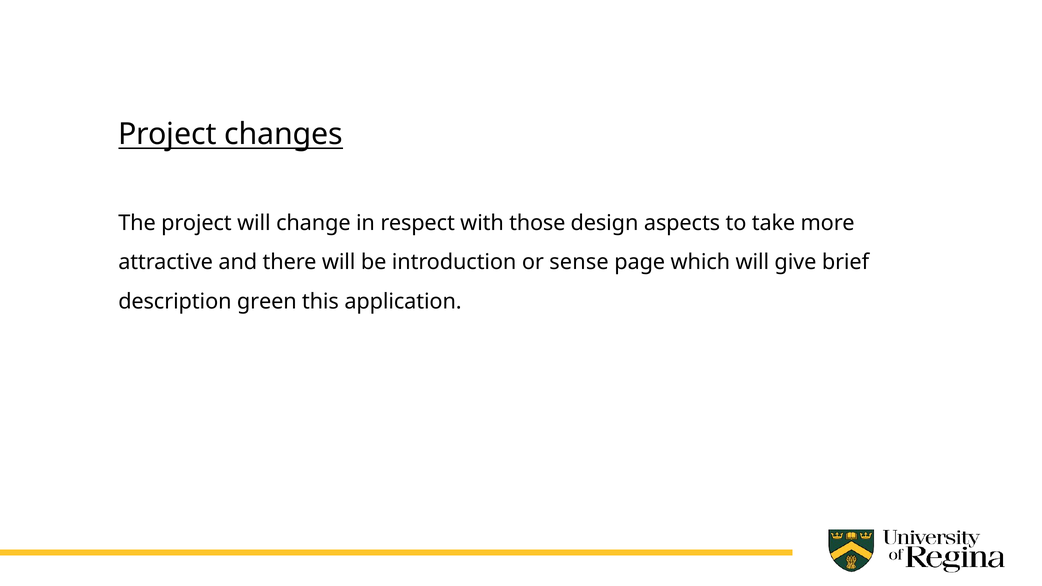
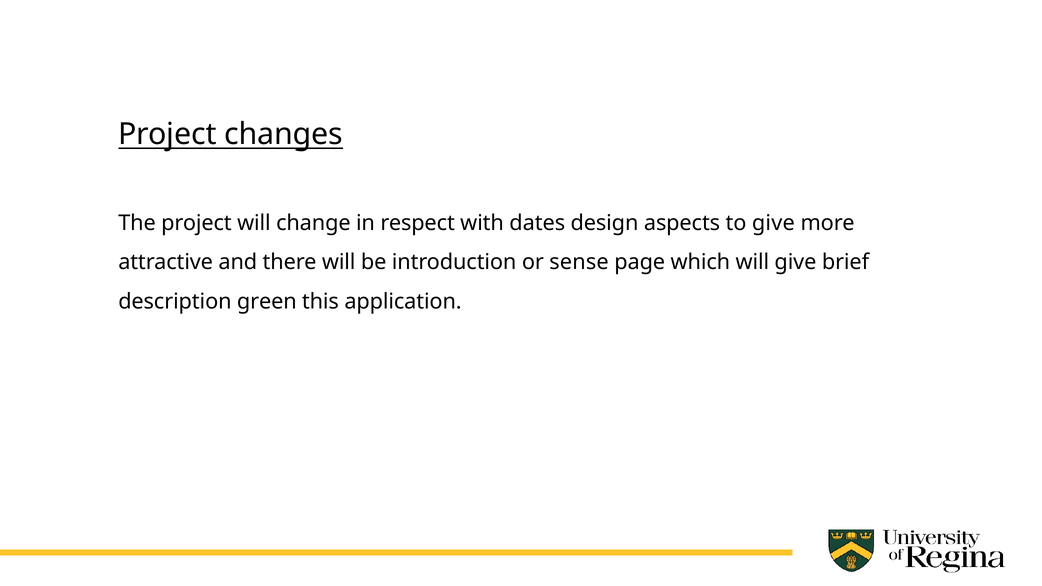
those: those -> dates (537, 223)
to take: take -> give (773, 223)
